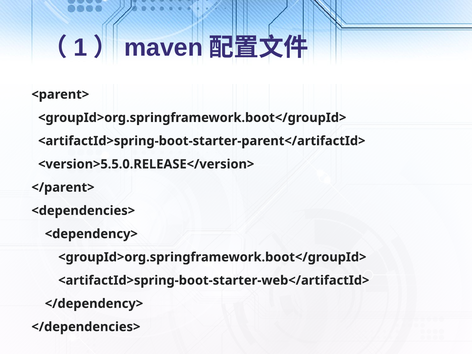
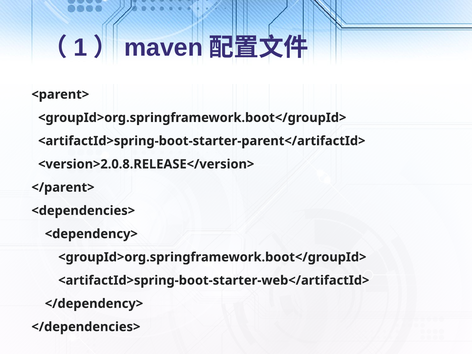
<version>5.5.0.RELEASE</version>: <version>5.5.0.RELEASE</version> -> <version>2.0.8.RELEASE</version> (146, 164)
